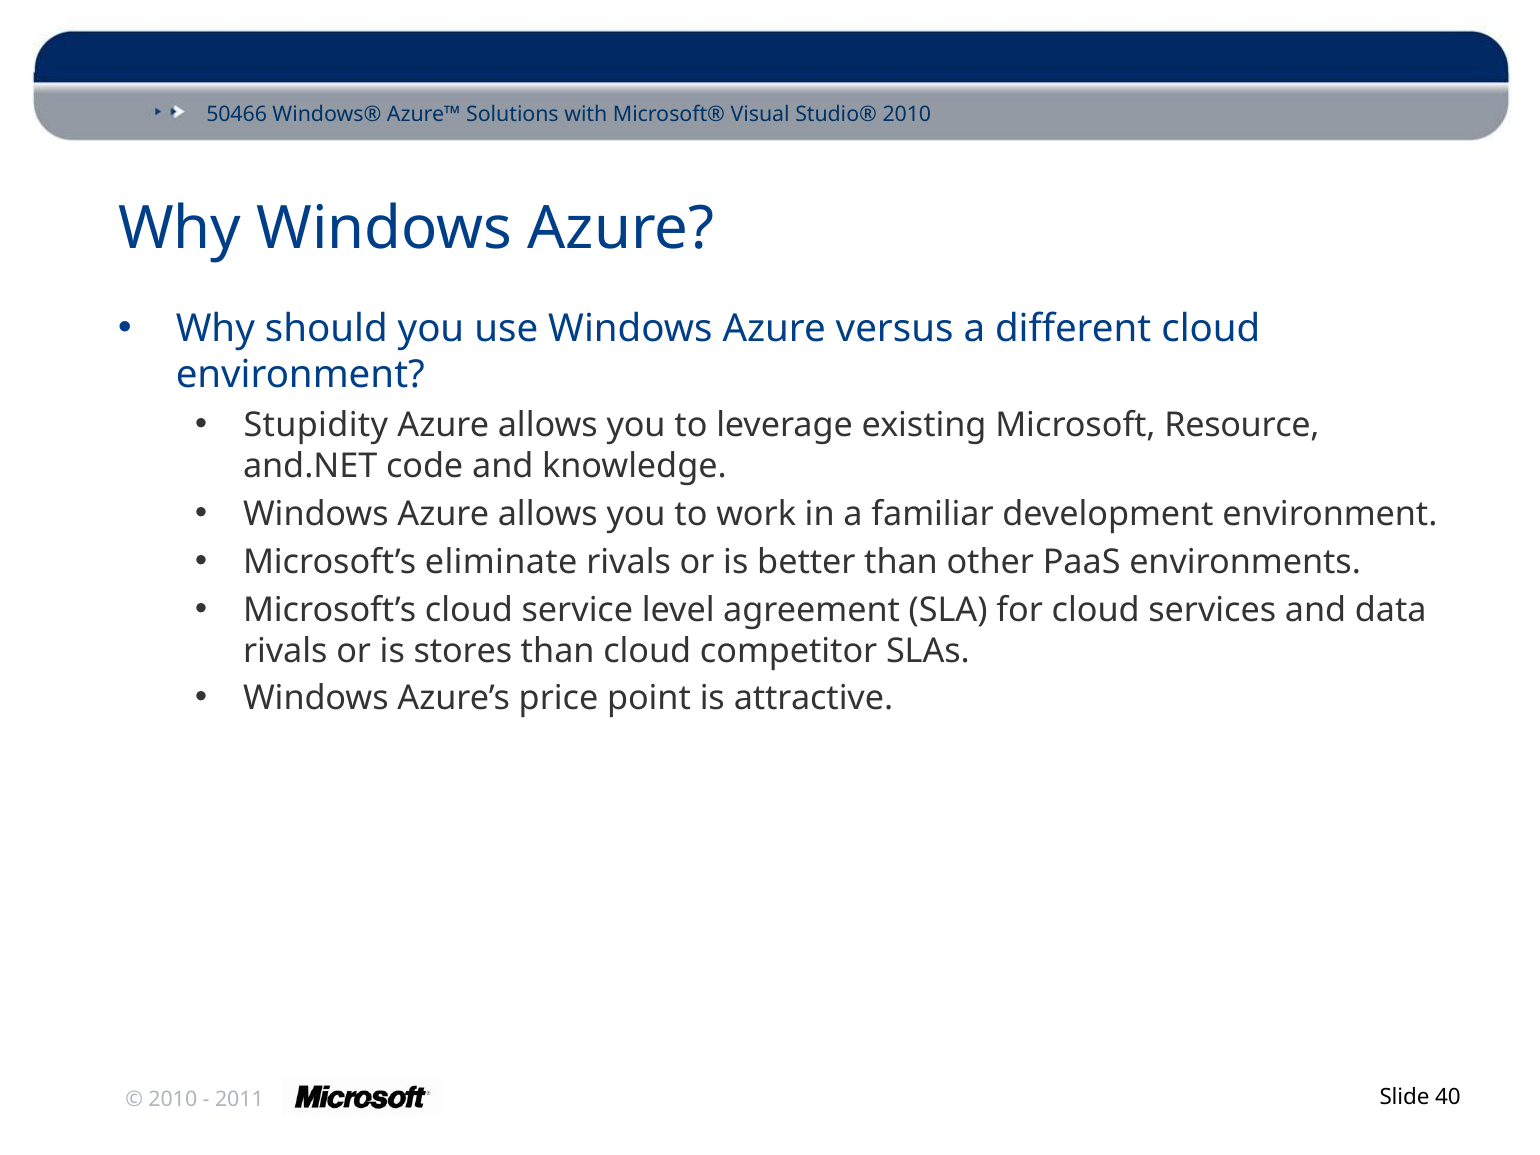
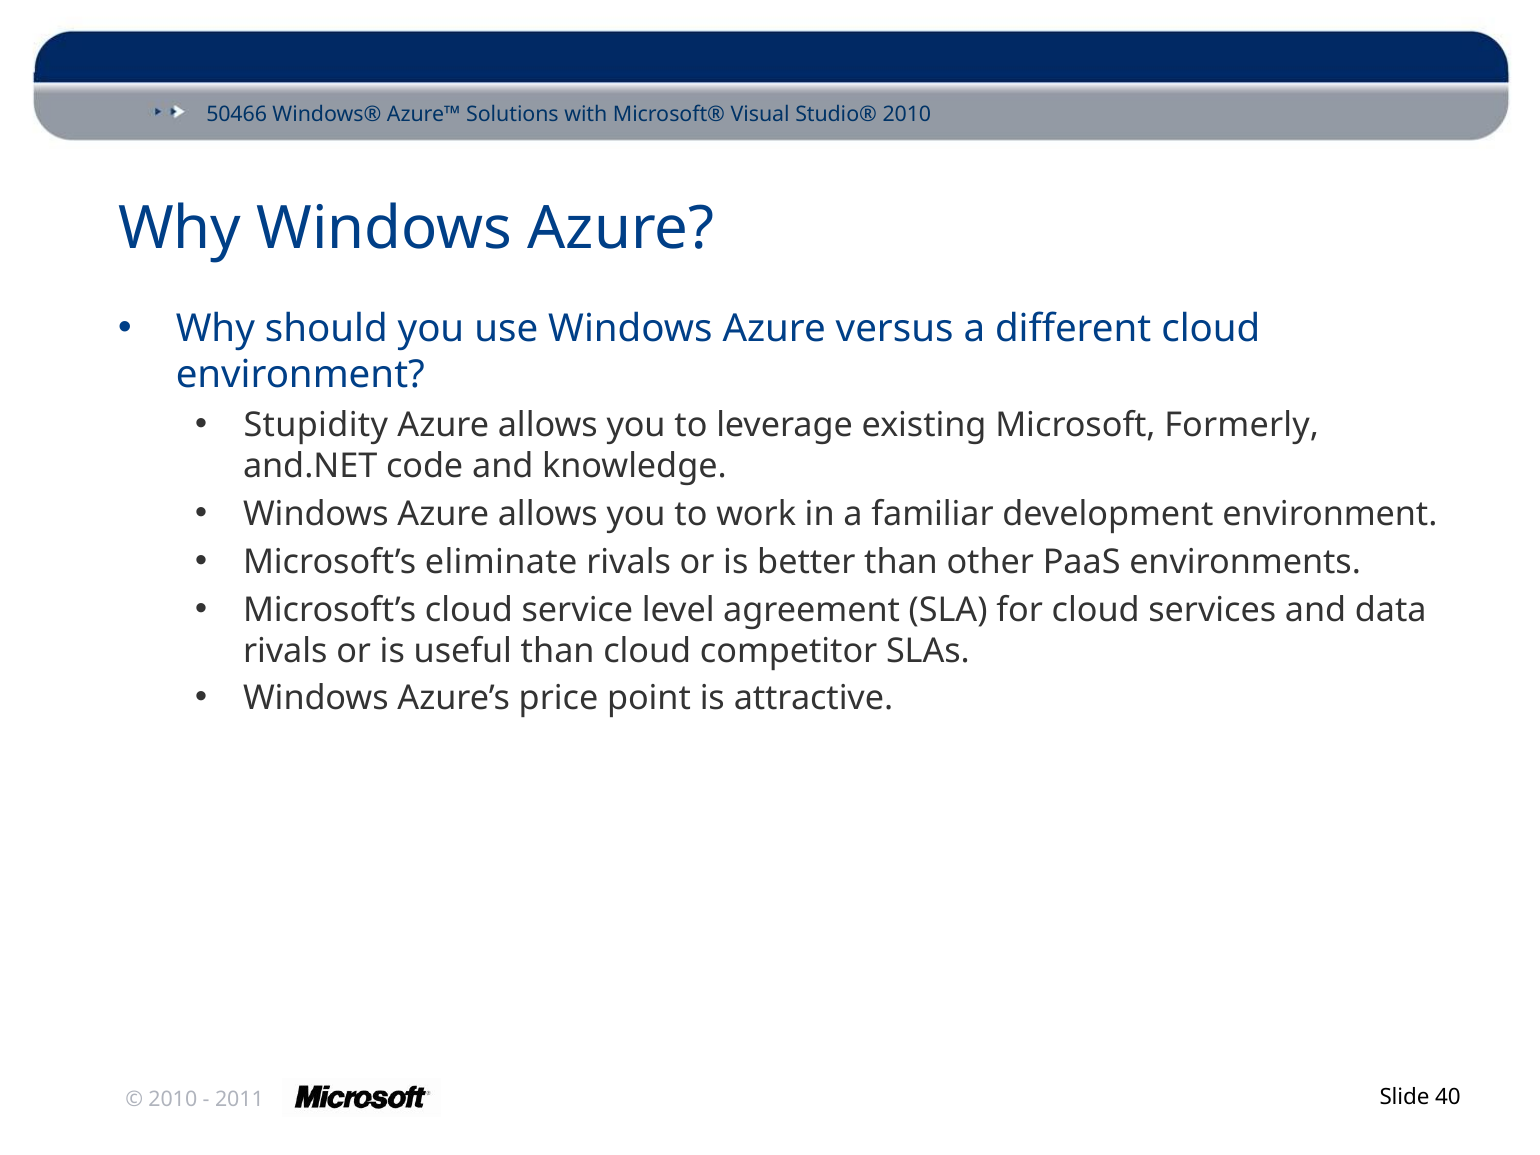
Resource: Resource -> Formerly (1242, 425)
stores: stores -> useful (463, 651)
